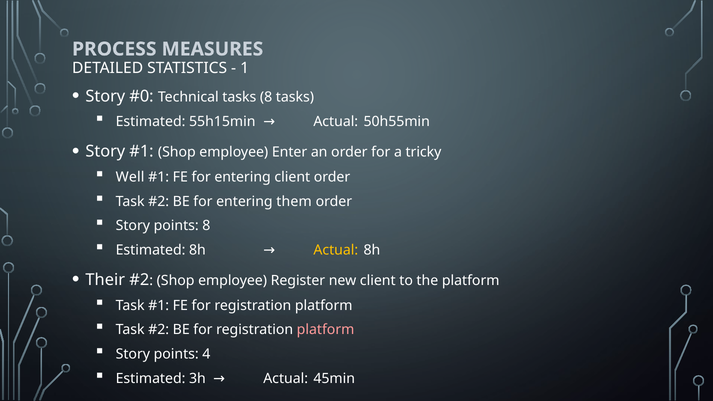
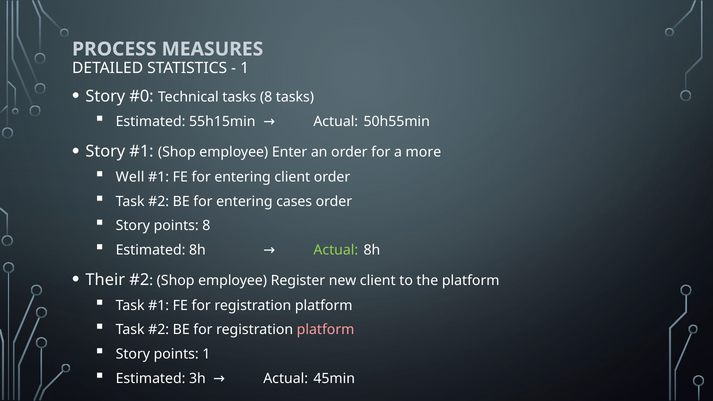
tricky: tricky -> more (423, 152)
them: them -> cases (294, 201)
Actual colour: yellow -> light green (336, 250)
points 4: 4 -> 1 (206, 354)
